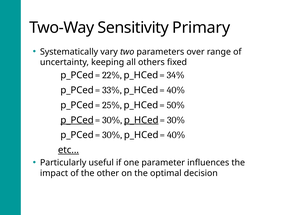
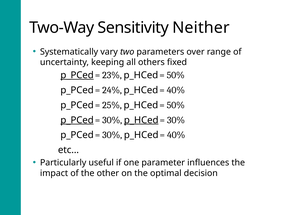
Primary: Primary -> Neither (201, 28)
p_PCed underline: none -> present (77, 75)
22%: 22% -> 23% (112, 75)
34%: 34% -> 50% (176, 75)
33%: 33% -> 24% (112, 90)
etc… underline: present -> none (68, 150)
